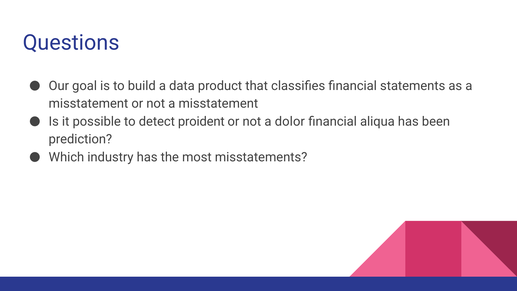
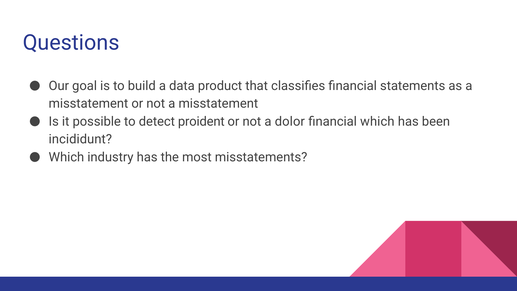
financial aliqua: aliqua -> which (377, 121)
prediction: prediction -> incididunt (80, 139)
